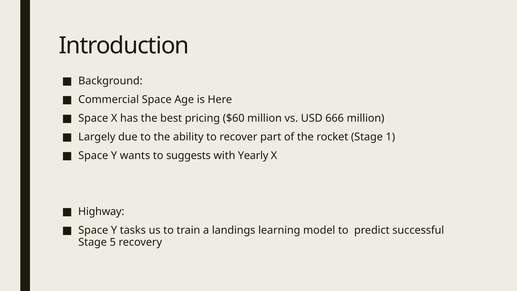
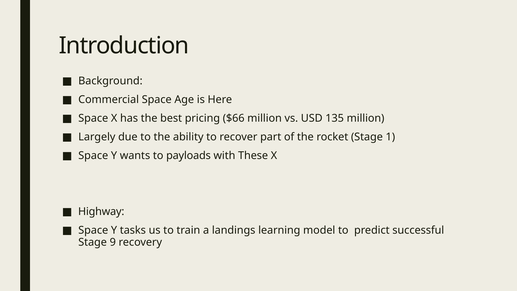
$60: $60 -> $66 (234, 118)
666: 666 -> 135 (335, 118)
suggests: suggests -> payloads (188, 155)
Yearly: Yearly -> These (253, 155)
5: 5 -> 9 (113, 242)
